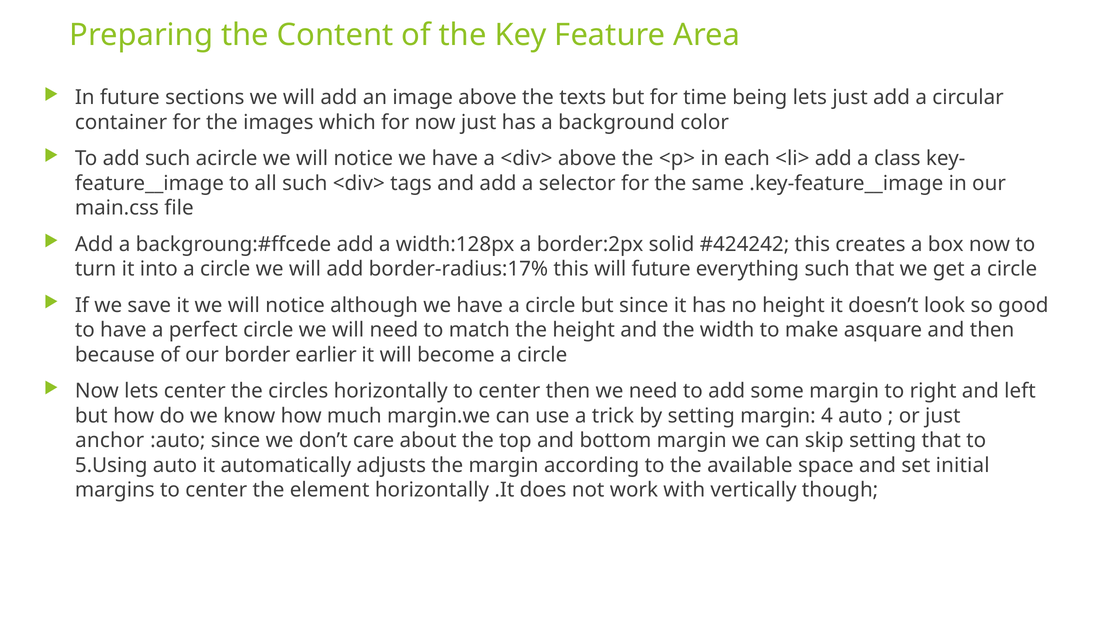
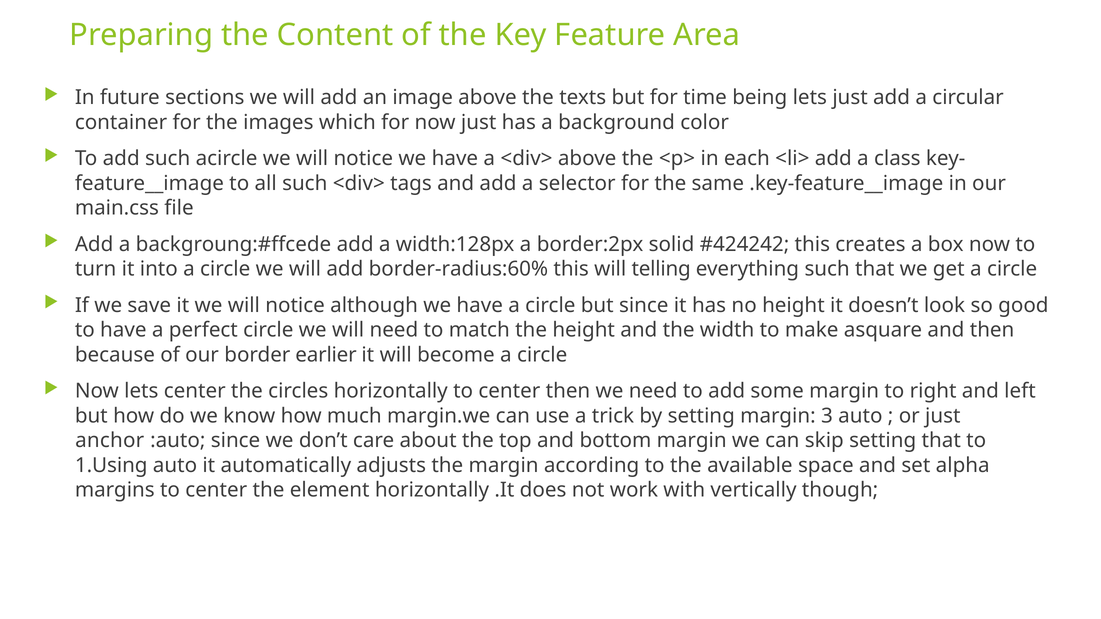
border-radius:17%: border-radius:17% -> border-radius:60% (458, 269)
will future: future -> telling (661, 269)
4: 4 -> 3 (827, 416)
5.Using: 5.Using -> 1.Using (111, 466)
initial: initial -> alpha (963, 466)
